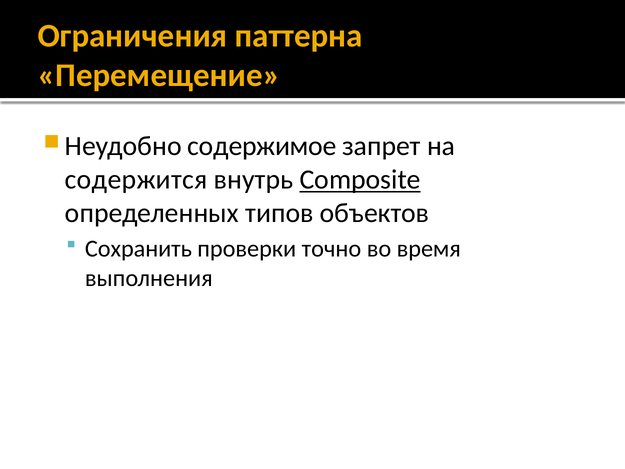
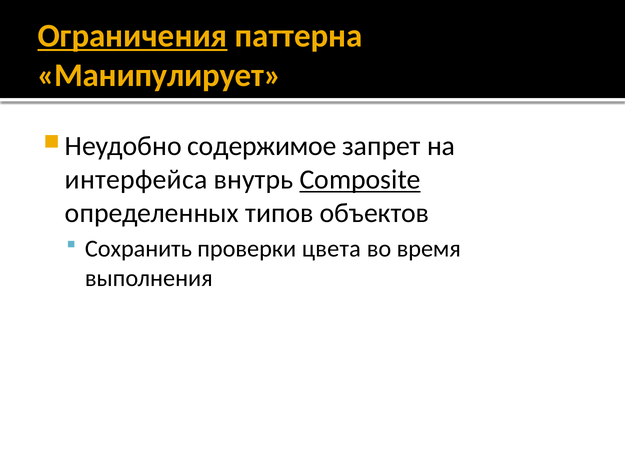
Ограничения underline: none -> present (132, 36)
Перемещение: Перемещение -> Манипулирует (159, 76)
содержится: содержится -> интерфейса (136, 180)
точно: точно -> цвета (331, 249)
